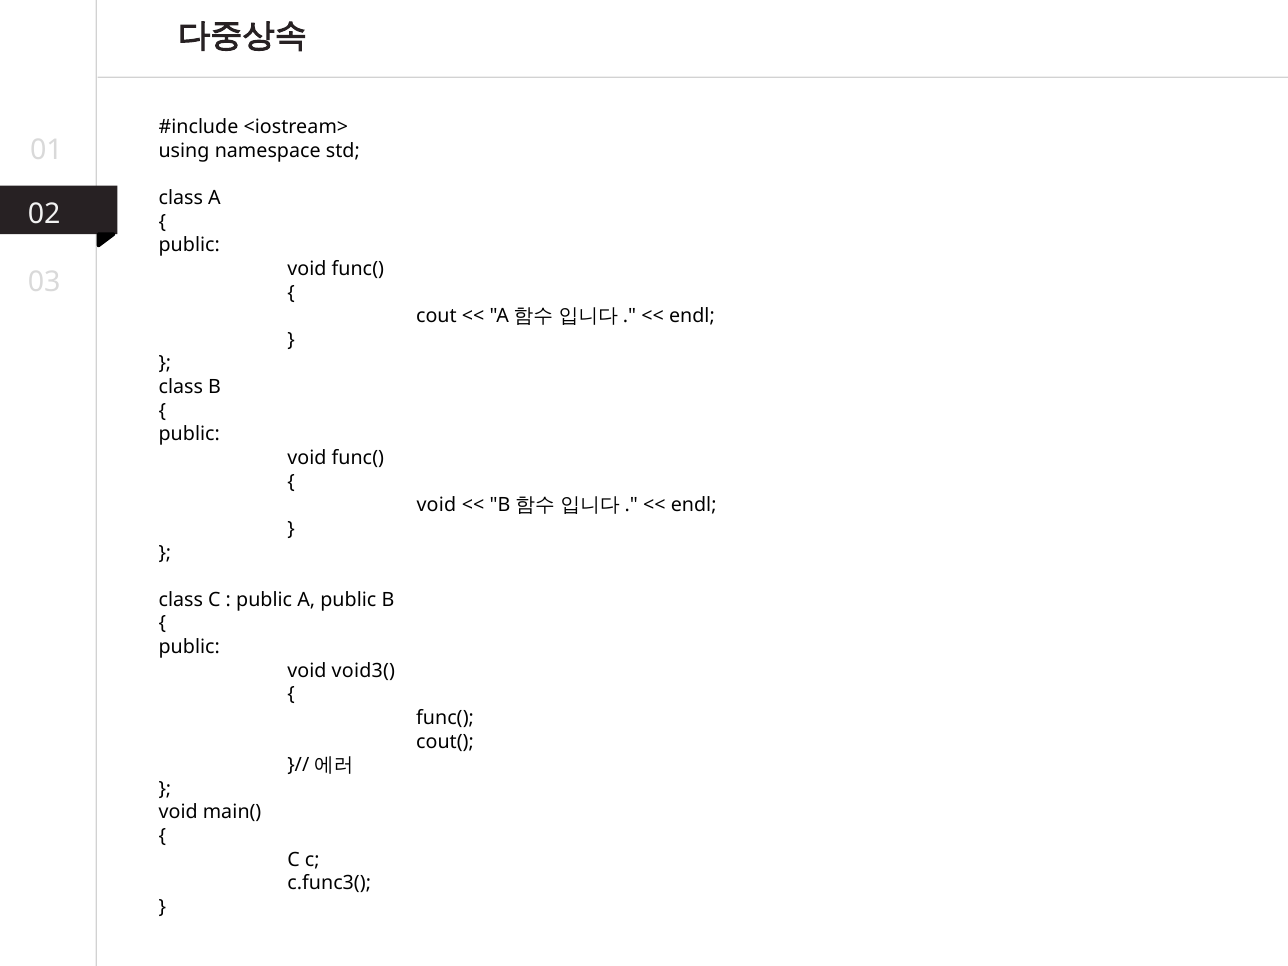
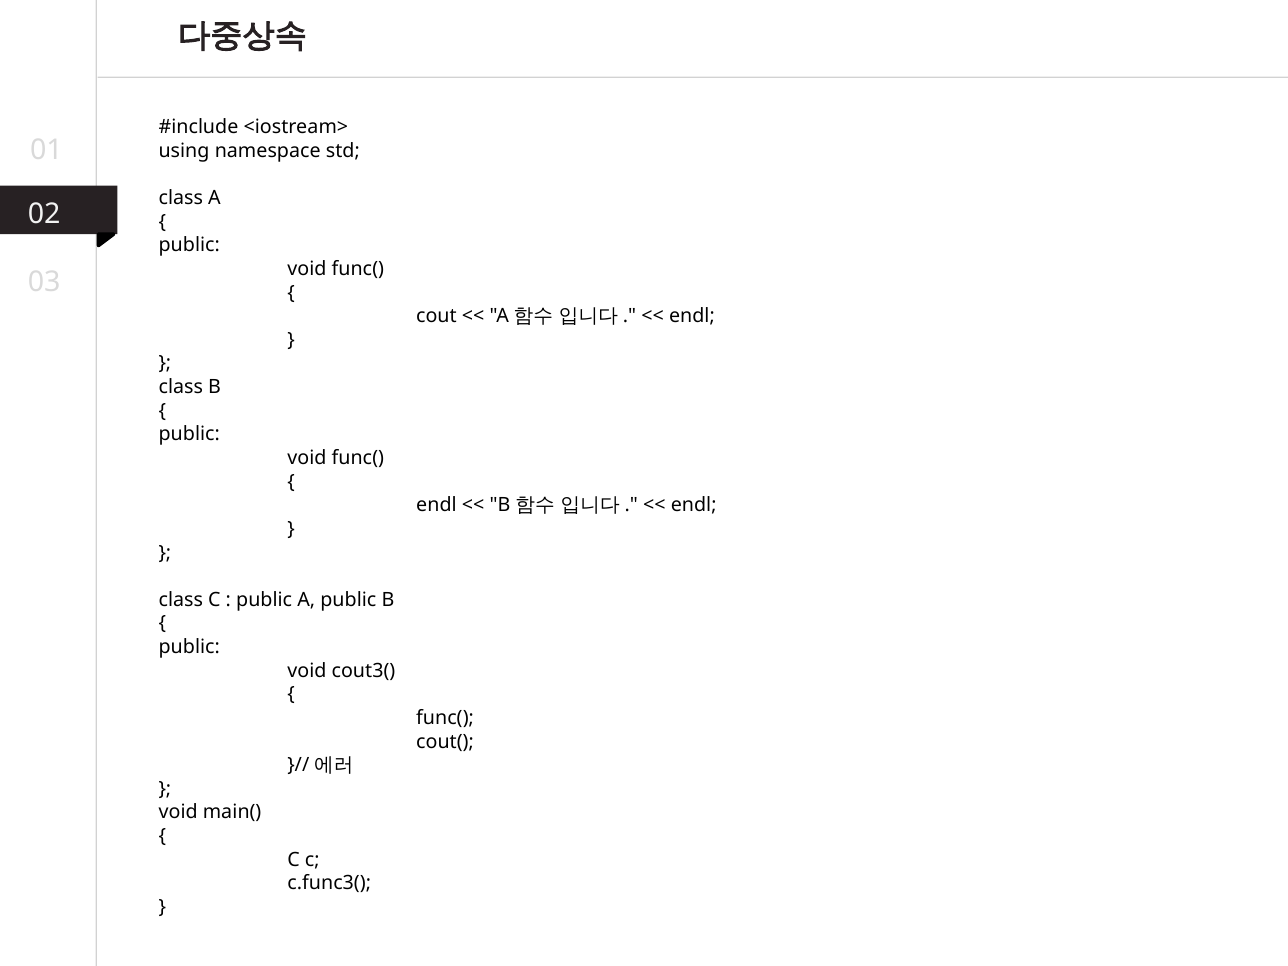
void: void -> endl (436, 505)
void3(: void3( -> cout3( (363, 671)
